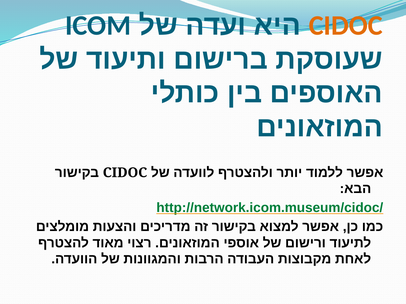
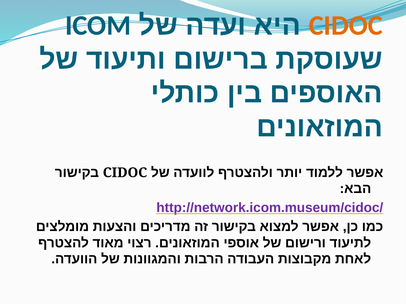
http://network.icom.museum/cidoc/ colour: green -> purple (270, 208)
